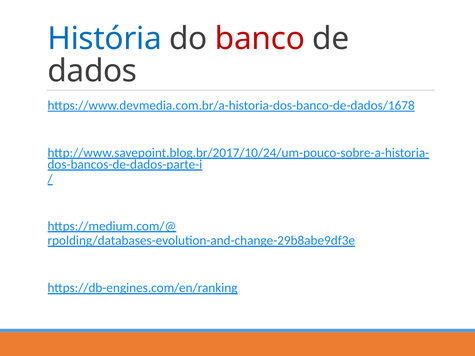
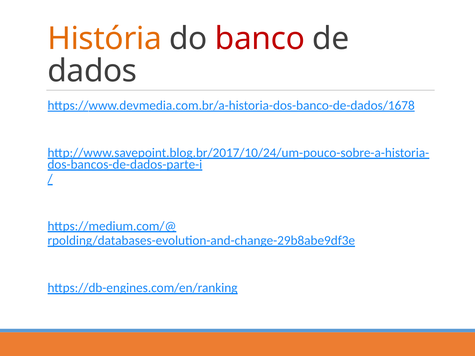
História colour: blue -> orange (105, 39)
